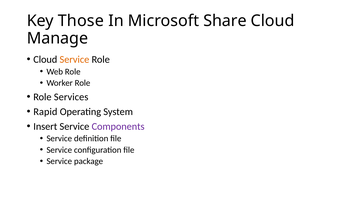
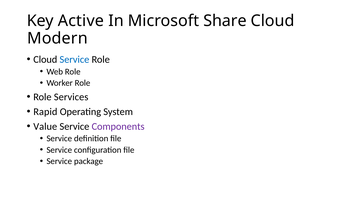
Those: Those -> Active (81, 21)
Manage: Manage -> Modern (57, 38)
Service colour: orange -> blue (74, 59)
Insert: Insert -> Value (45, 126)
